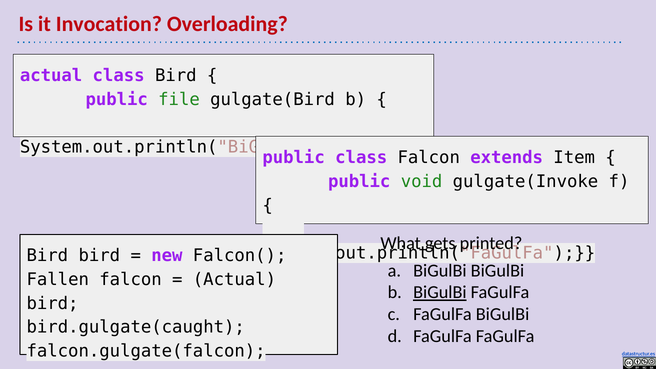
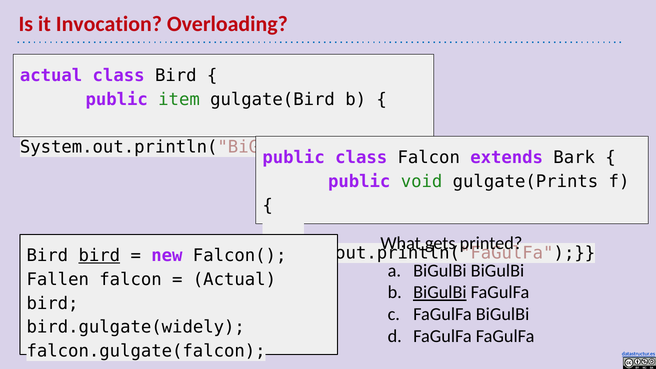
file: file -> item (179, 99)
Item: Item -> Bark (574, 158)
gulgate(Invoke: gulgate(Invoke -> gulgate(Prints (525, 182)
bird underline: none -> present (99, 256)
bird.gulgate(caught: bird.gulgate(caught -> bird.gulgate(widely (136, 327)
